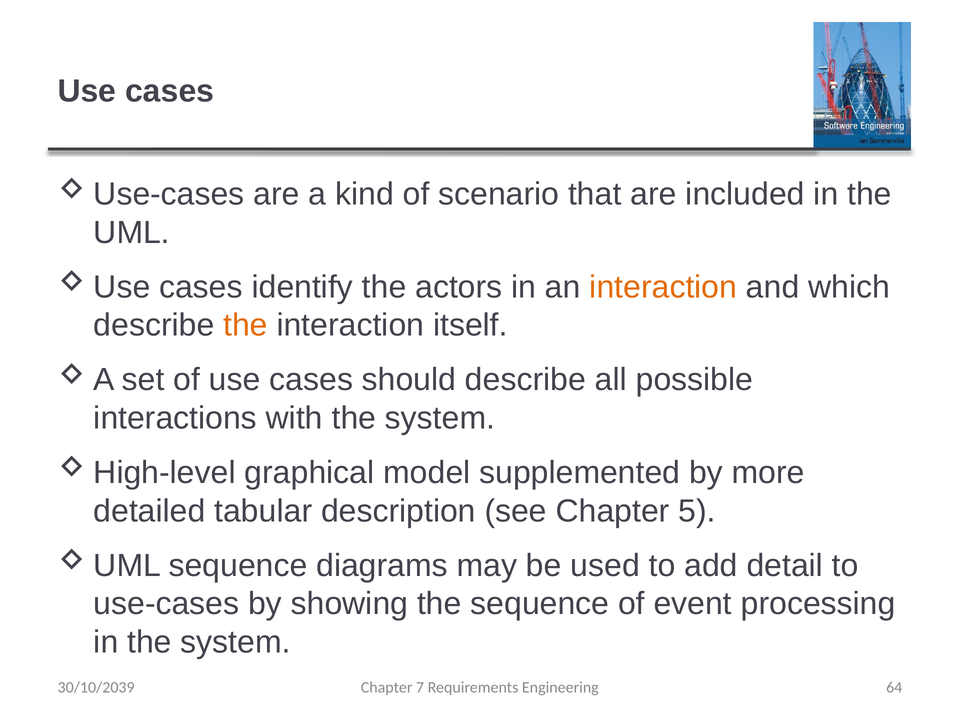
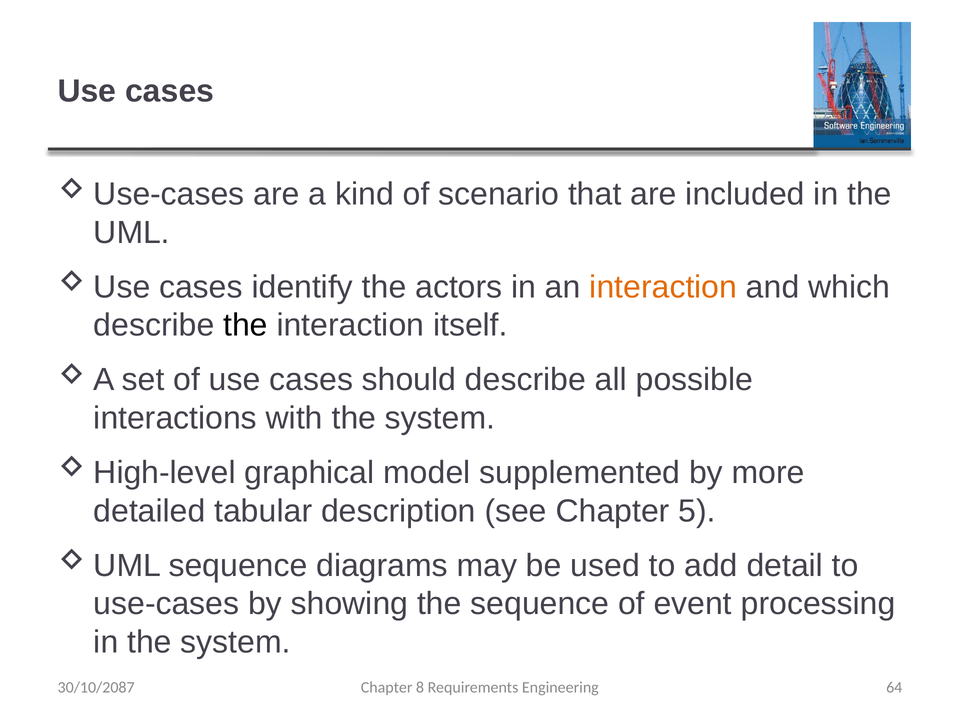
the colour: orange -> black (245, 325)
30/10/2039: 30/10/2039 -> 30/10/2087 (96, 688)
7: 7 -> 8 (420, 688)
